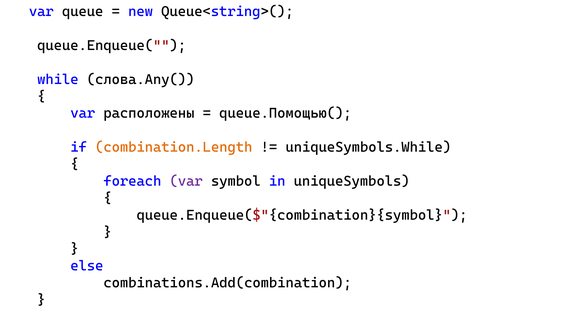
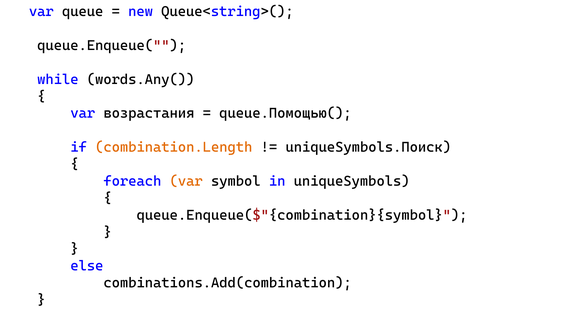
слова.Any(: слова.Any( -> words.Any( (141, 79)
расположены: расположены -> возрастания (149, 113)
uniqueSymbols.While: uniqueSymbols.While -> uniqueSymbols.Поиск (368, 147)
var colour: purple -> orange (186, 181)
